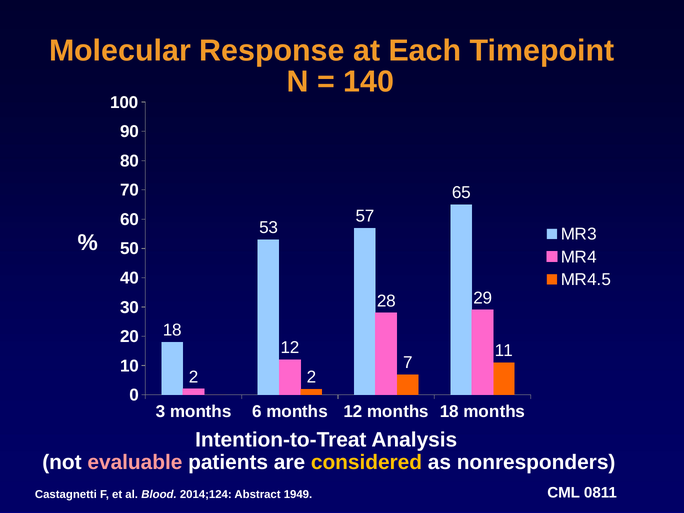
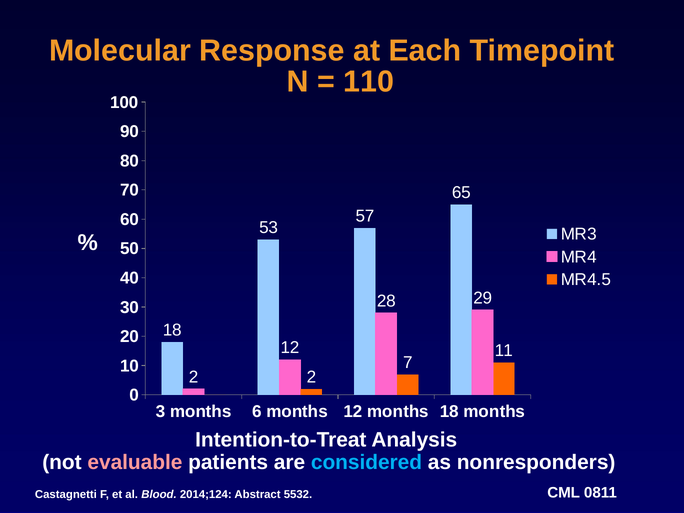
140: 140 -> 110 (369, 82)
considered colour: yellow -> light blue (366, 463)
1949: 1949 -> 5532 (298, 495)
